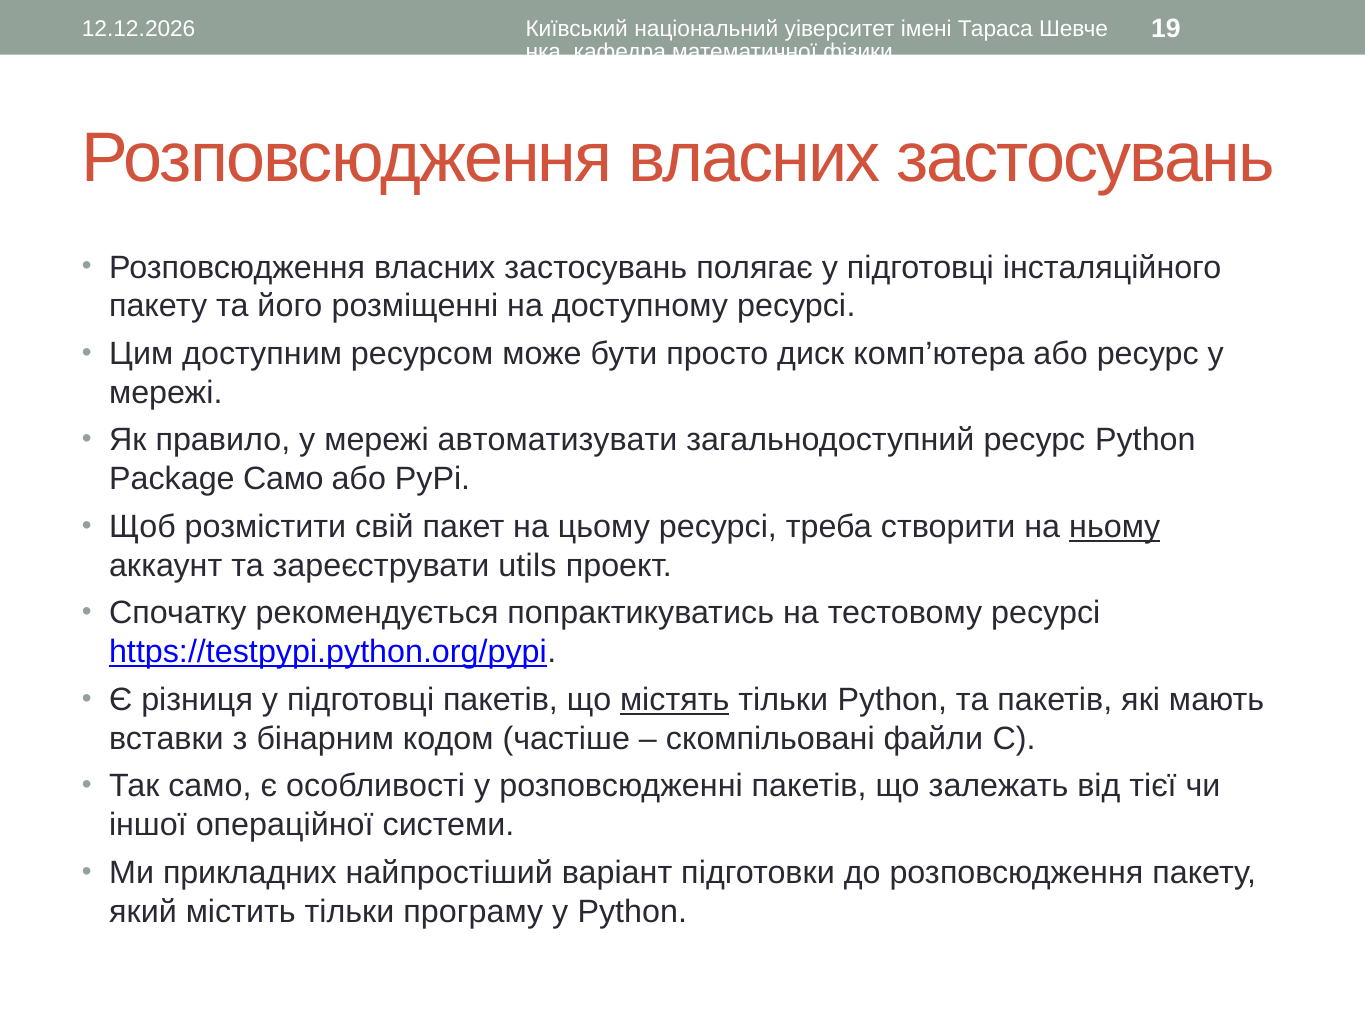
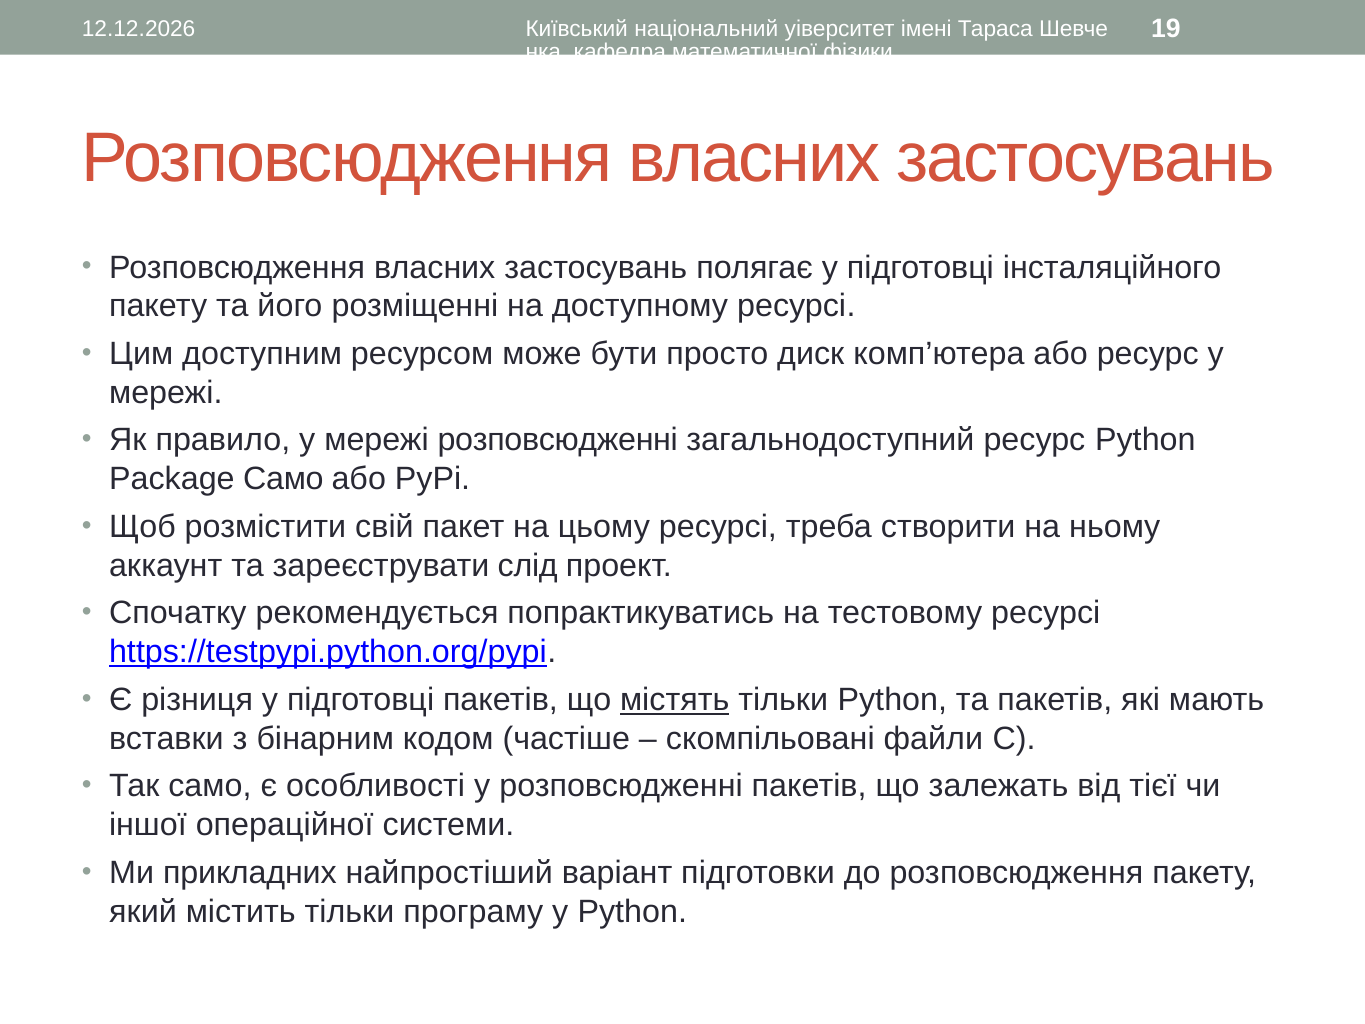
мережі автоматизувати: автоматизувати -> розповсюдженні (558, 440)
ньому underline: present -> none (1115, 527)
utils: utils -> слід (528, 565)
